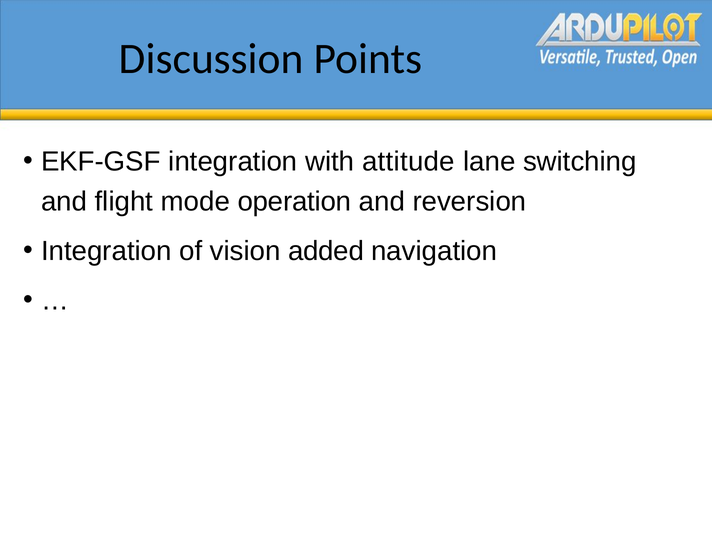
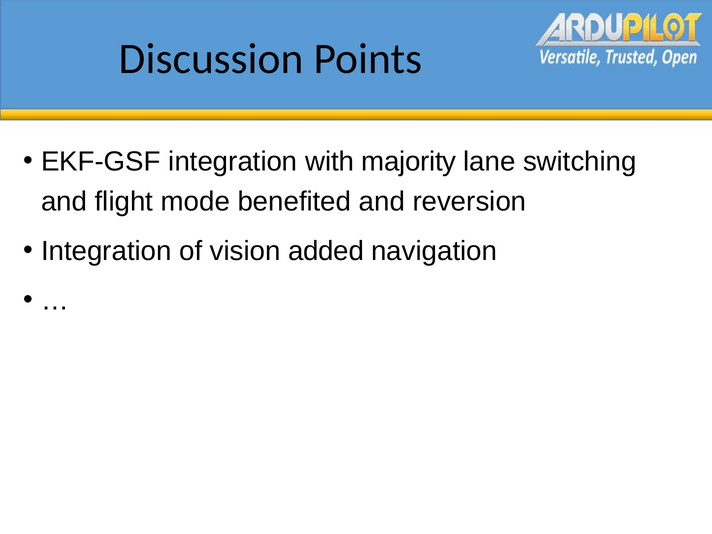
attitude: attitude -> majority (409, 162)
operation: operation -> benefited (294, 201)
